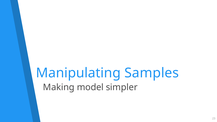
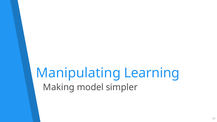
Samples: Samples -> Learning (152, 73)
